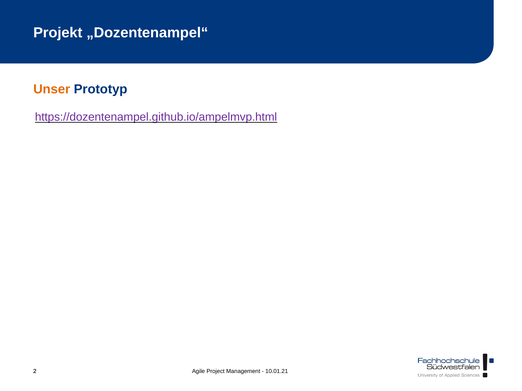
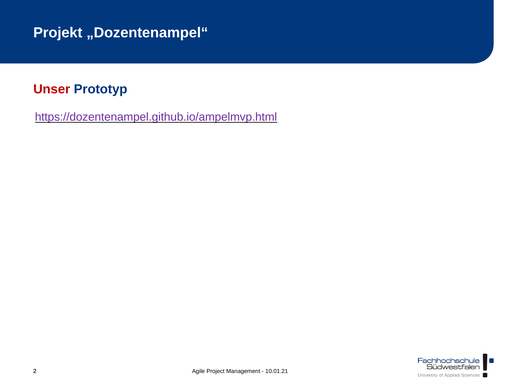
Unser colour: orange -> red (52, 89)
